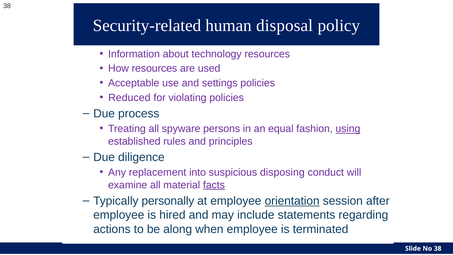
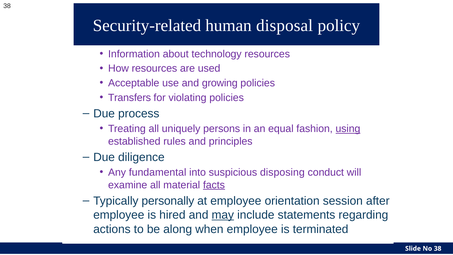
settings: settings -> growing (220, 83)
Reduced: Reduced -> Transfers (129, 98)
spyware: spyware -> uniquely (181, 129)
replacement: replacement -> fundamental (158, 172)
orientation underline: present -> none (292, 201)
may underline: none -> present (223, 215)
